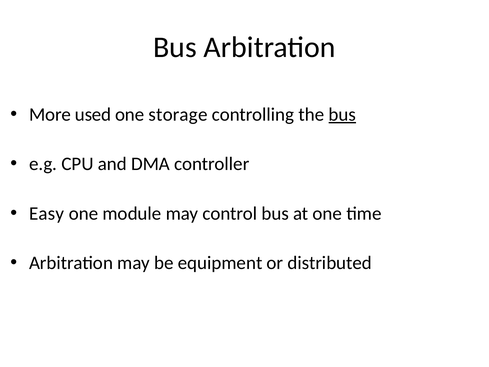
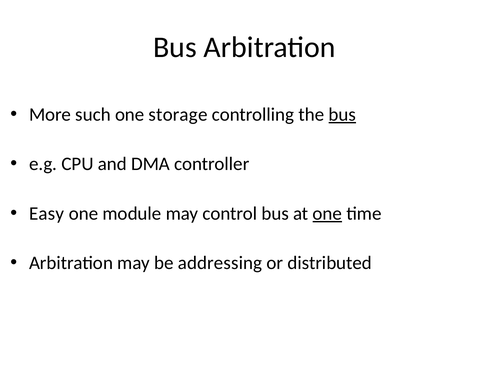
used: used -> such (93, 114)
one underline: none -> present (327, 213)
equipment: equipment -> addressing (220, 263)
